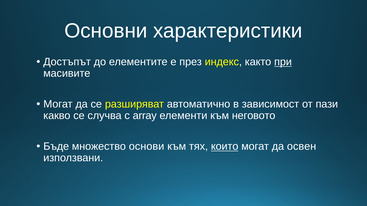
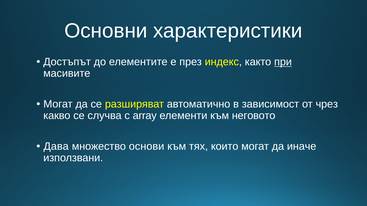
пази: пази -> чрез (327, 104)
Бъде: Бъде -> Дава (56, 147)
които underline: present -> none (225, 147)
освен: освен -> иначе (302, 147)
